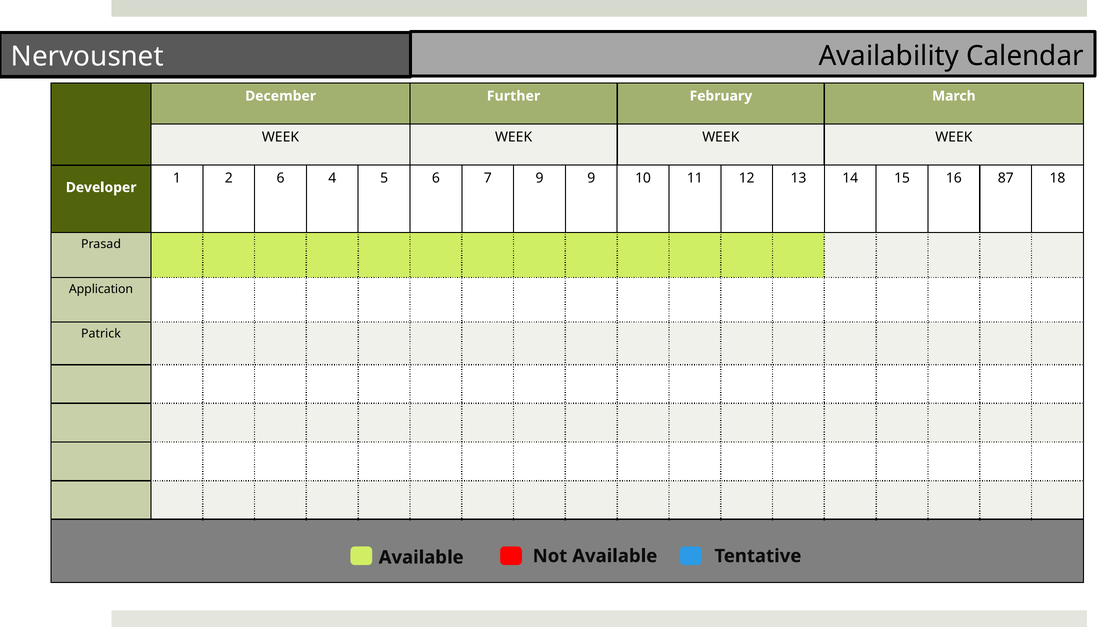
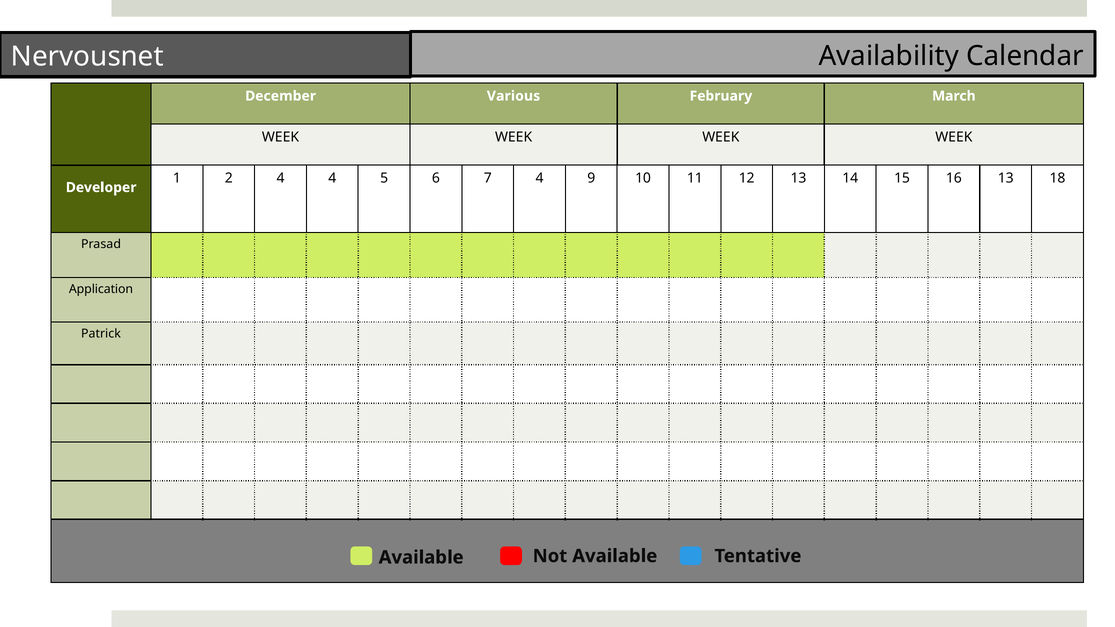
Further: Further -> Various (514, 96)
2 6: 6 -> 4 (281, 178)
7 9: 9 -> 4 (540, 178)
16 87: 87 -> 13 (1006, 178)
